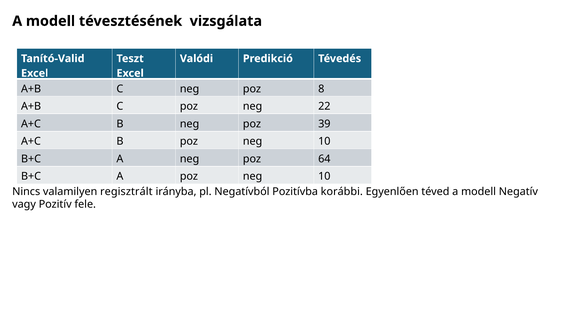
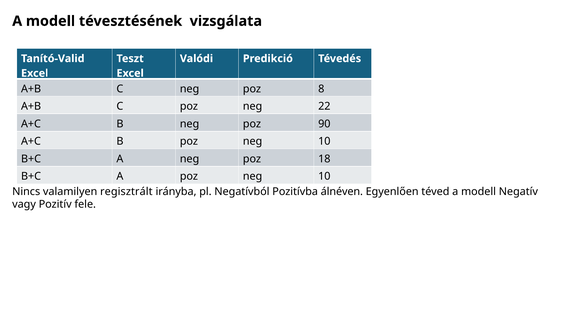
39: 39 -> 90 (324, 124)
64: 64 -> 18 (324, 159)
korábbi: korábbi -> álnéven (342, 191)
